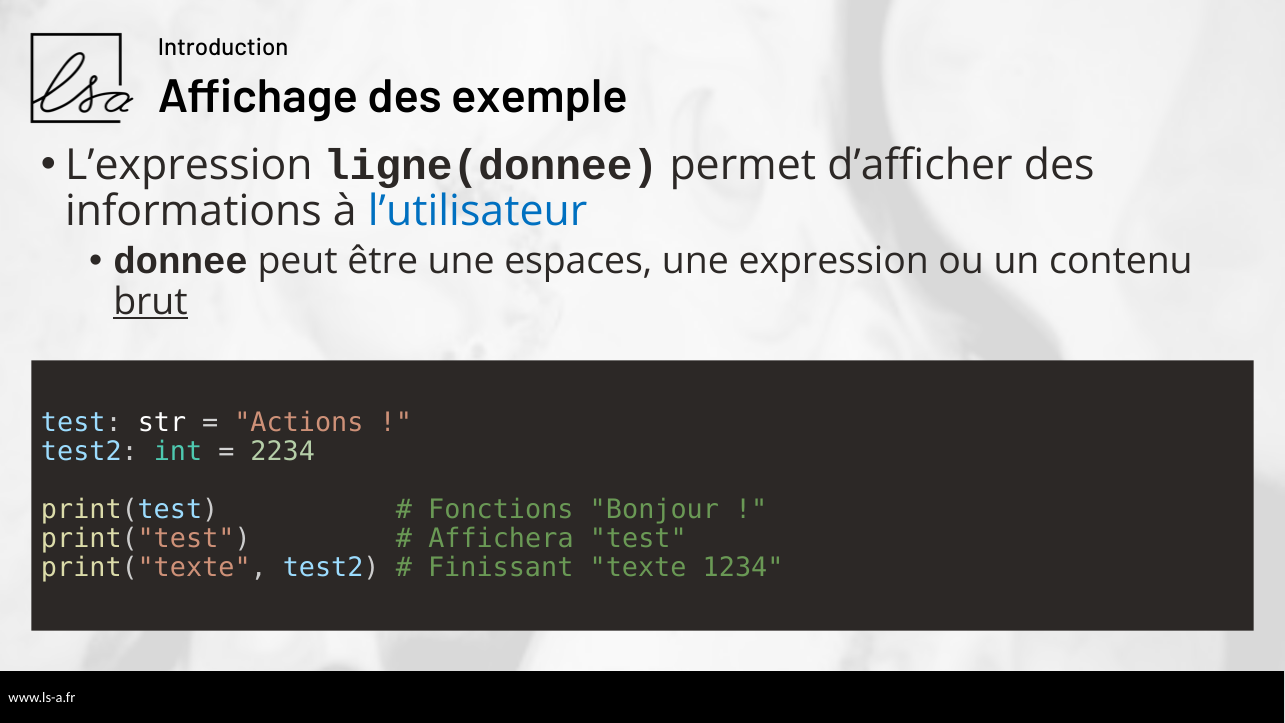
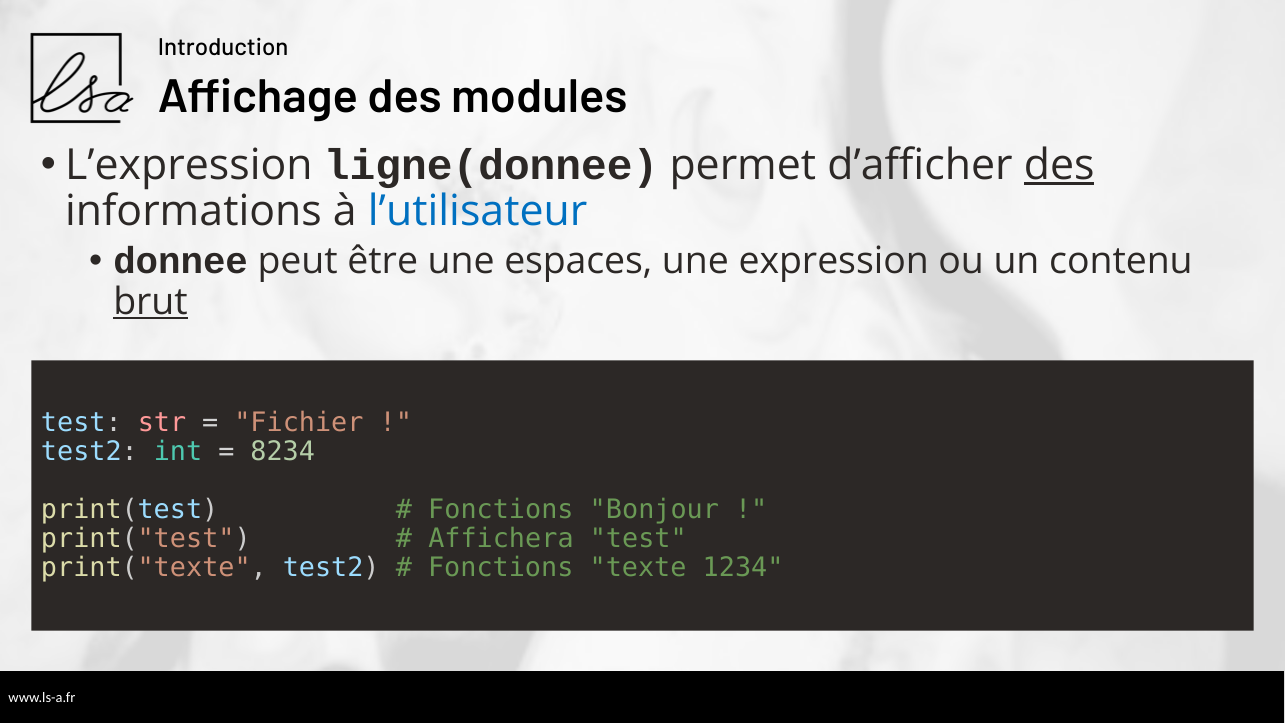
exemple: exemple -> modules (539, 97)
des underline: none -> present (1059, 165)
str colour: white -> pink (162, 423)
Actions: Actions -> Fichier (299, 423)
2234: 2234 -> 8234 (283, 452)
Finissant: Finissant -> Fonctions (501, 567)
